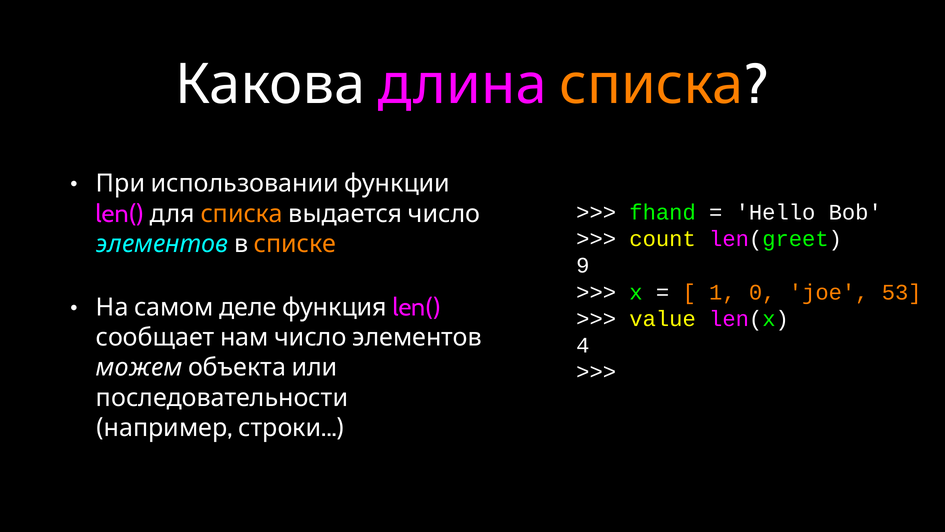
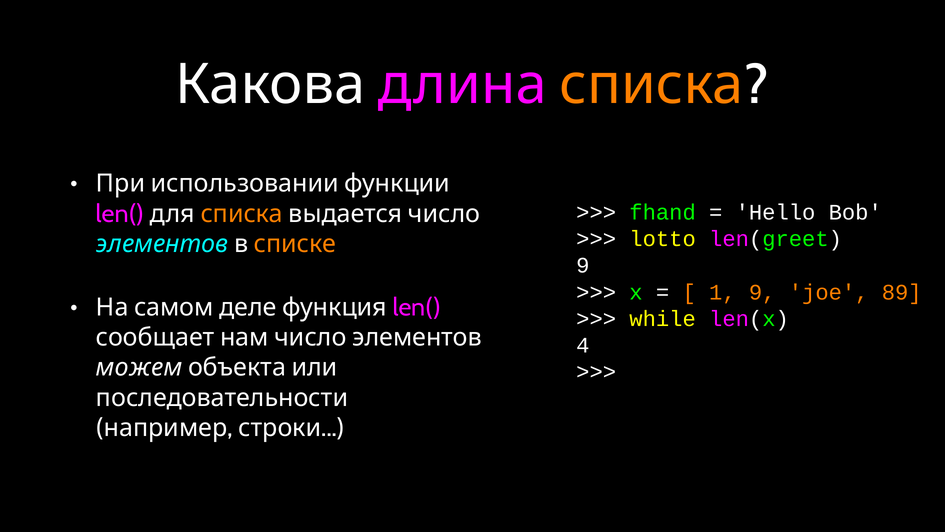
count: count -> lotto (663, 239)
1 0: 0 -> 9 (762, 292)
53: 53 -> 89 (902, 292)
value: value -> while (663, 319)
